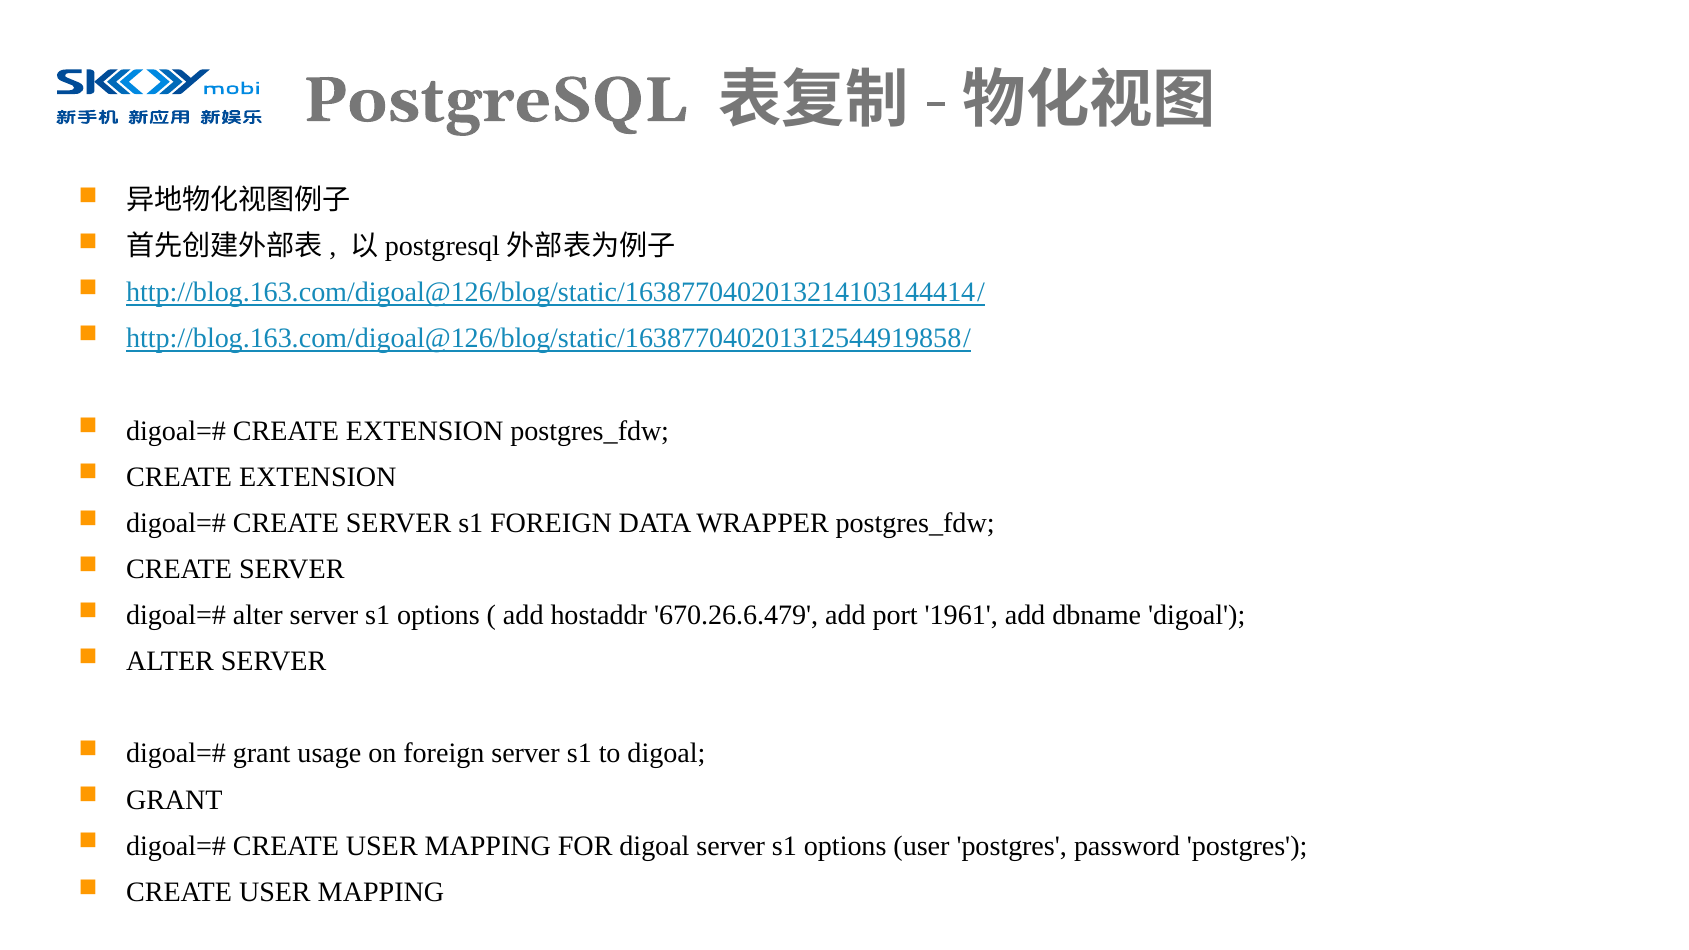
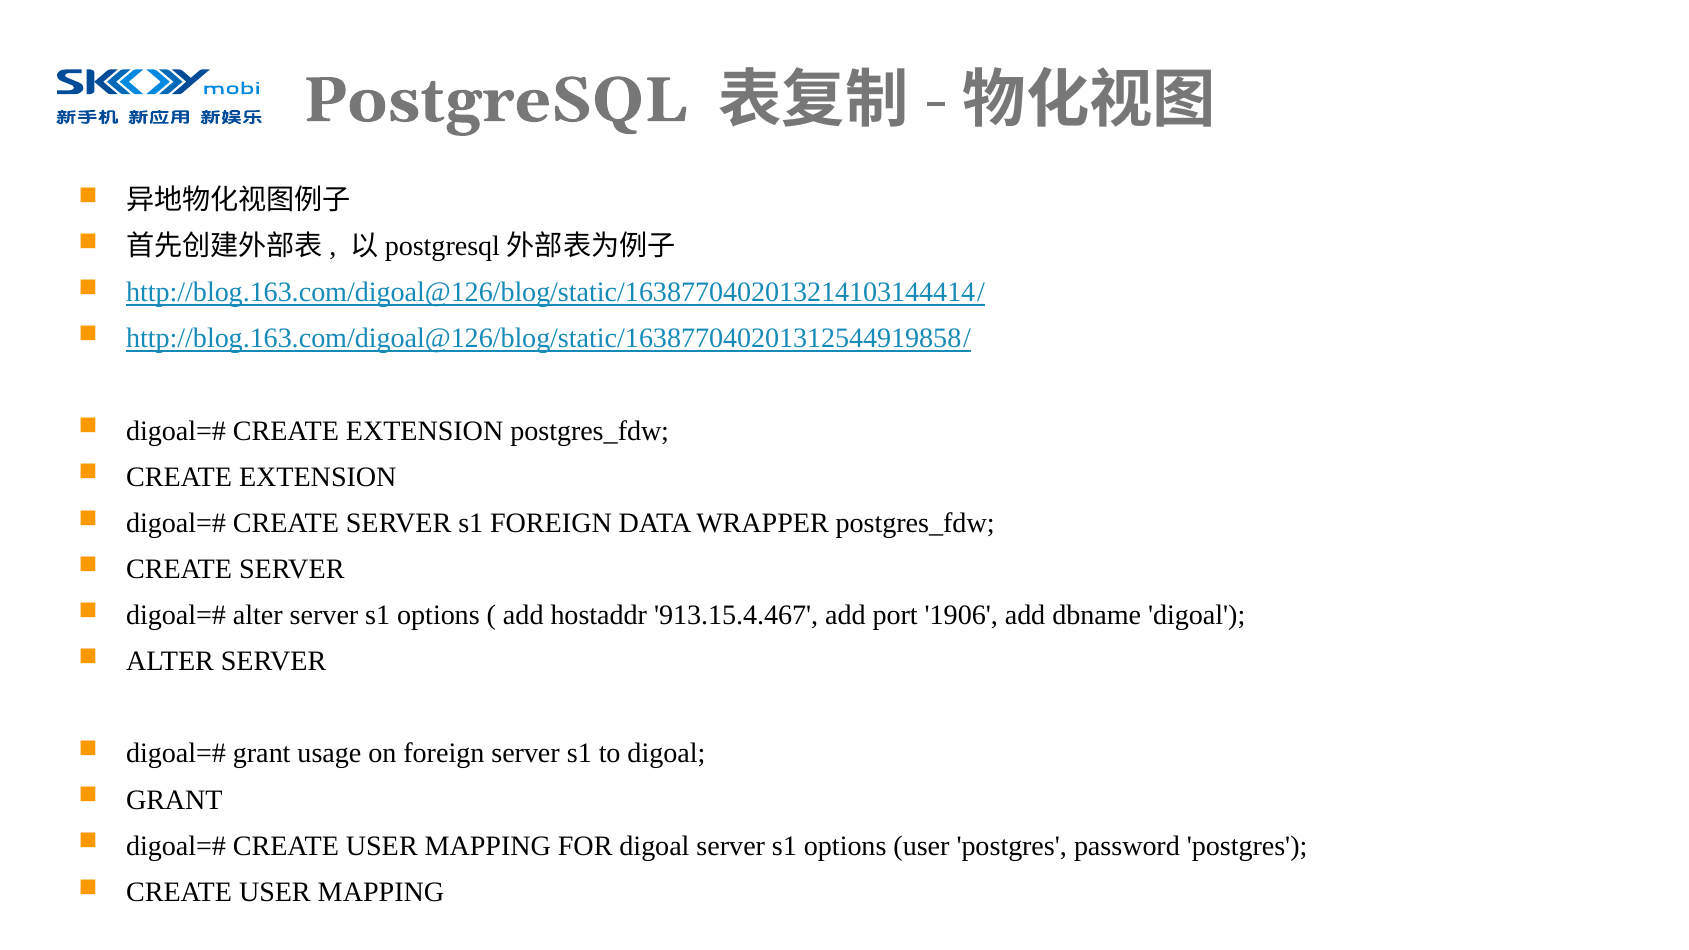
670.26.6.479: 670.26.6.479 -> 913.15.4.467 (736, 615)
1961: 1961 -> 1906 (961, 615)
